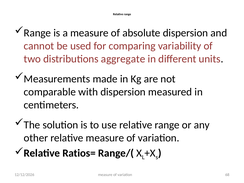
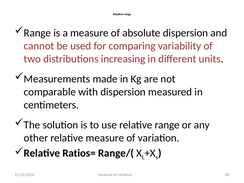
aggregate: aggregate -> increasing (123, 59)
